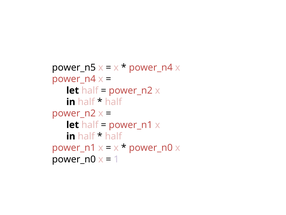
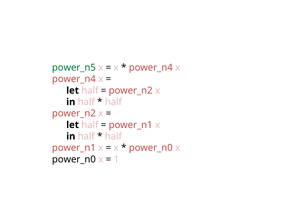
power_n5 colour: black -> green (74, 67)
